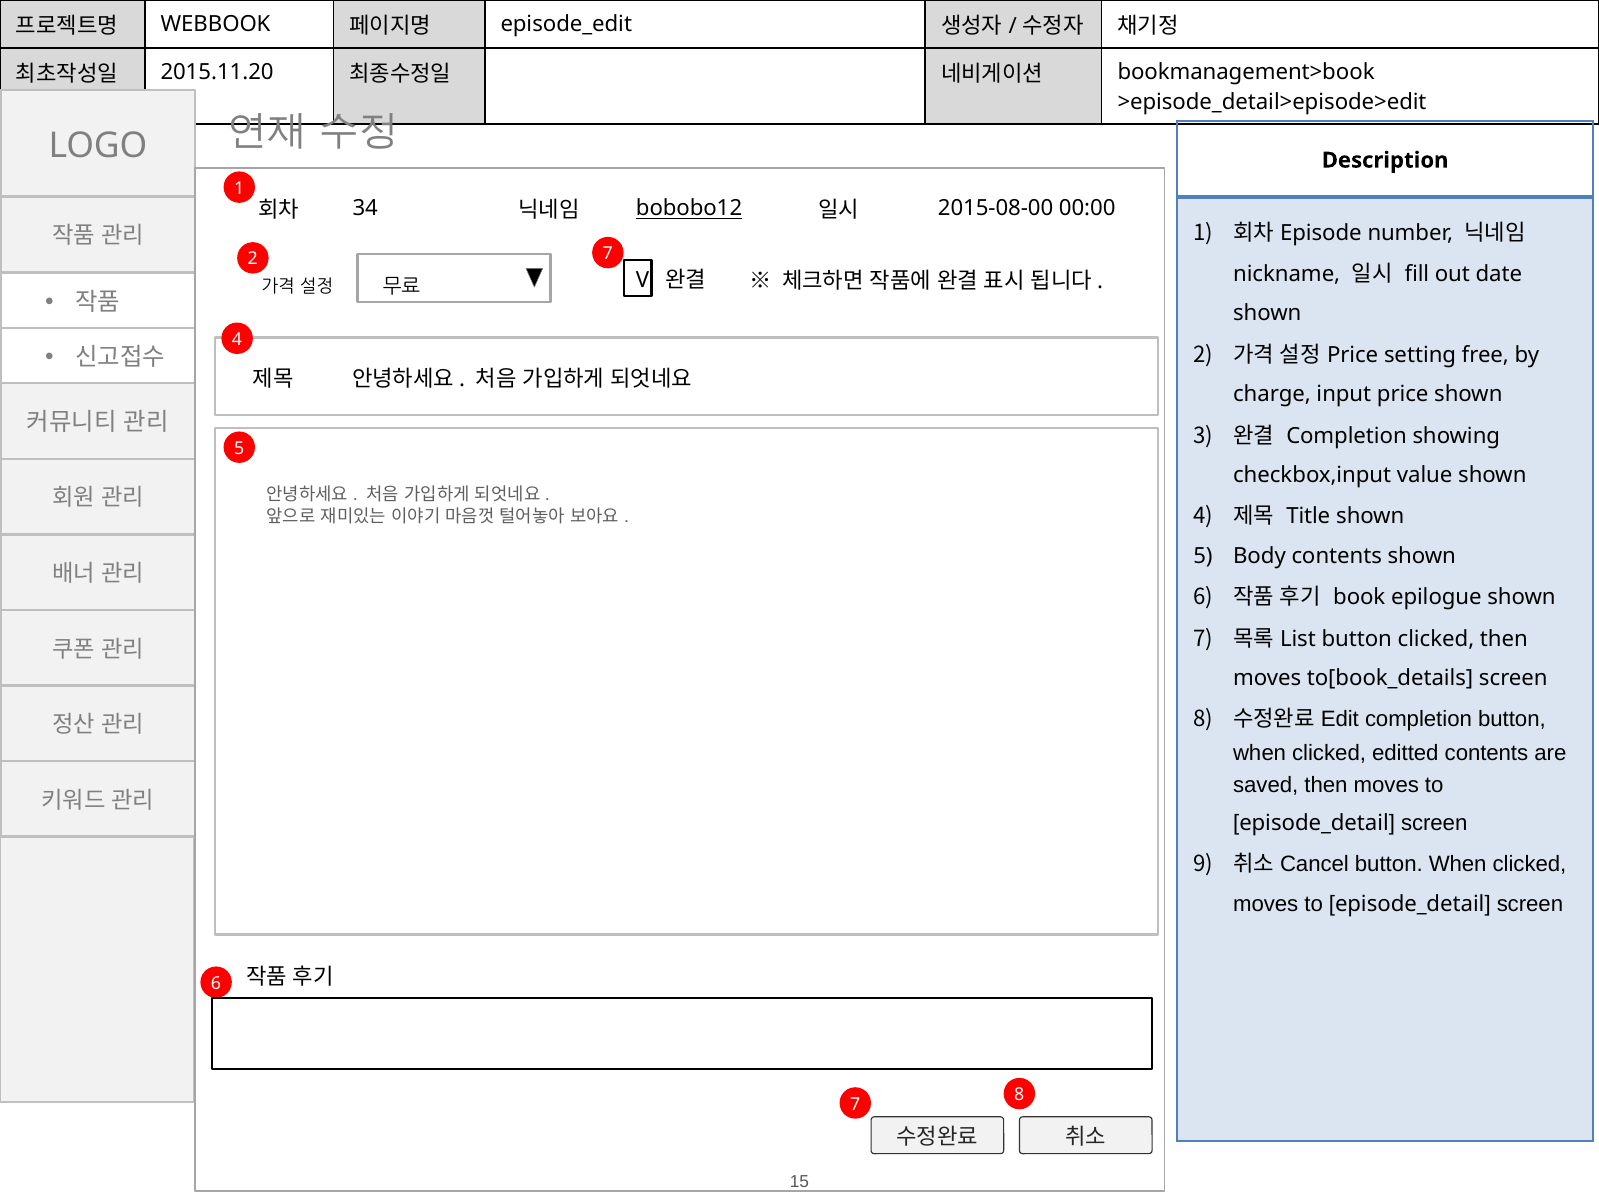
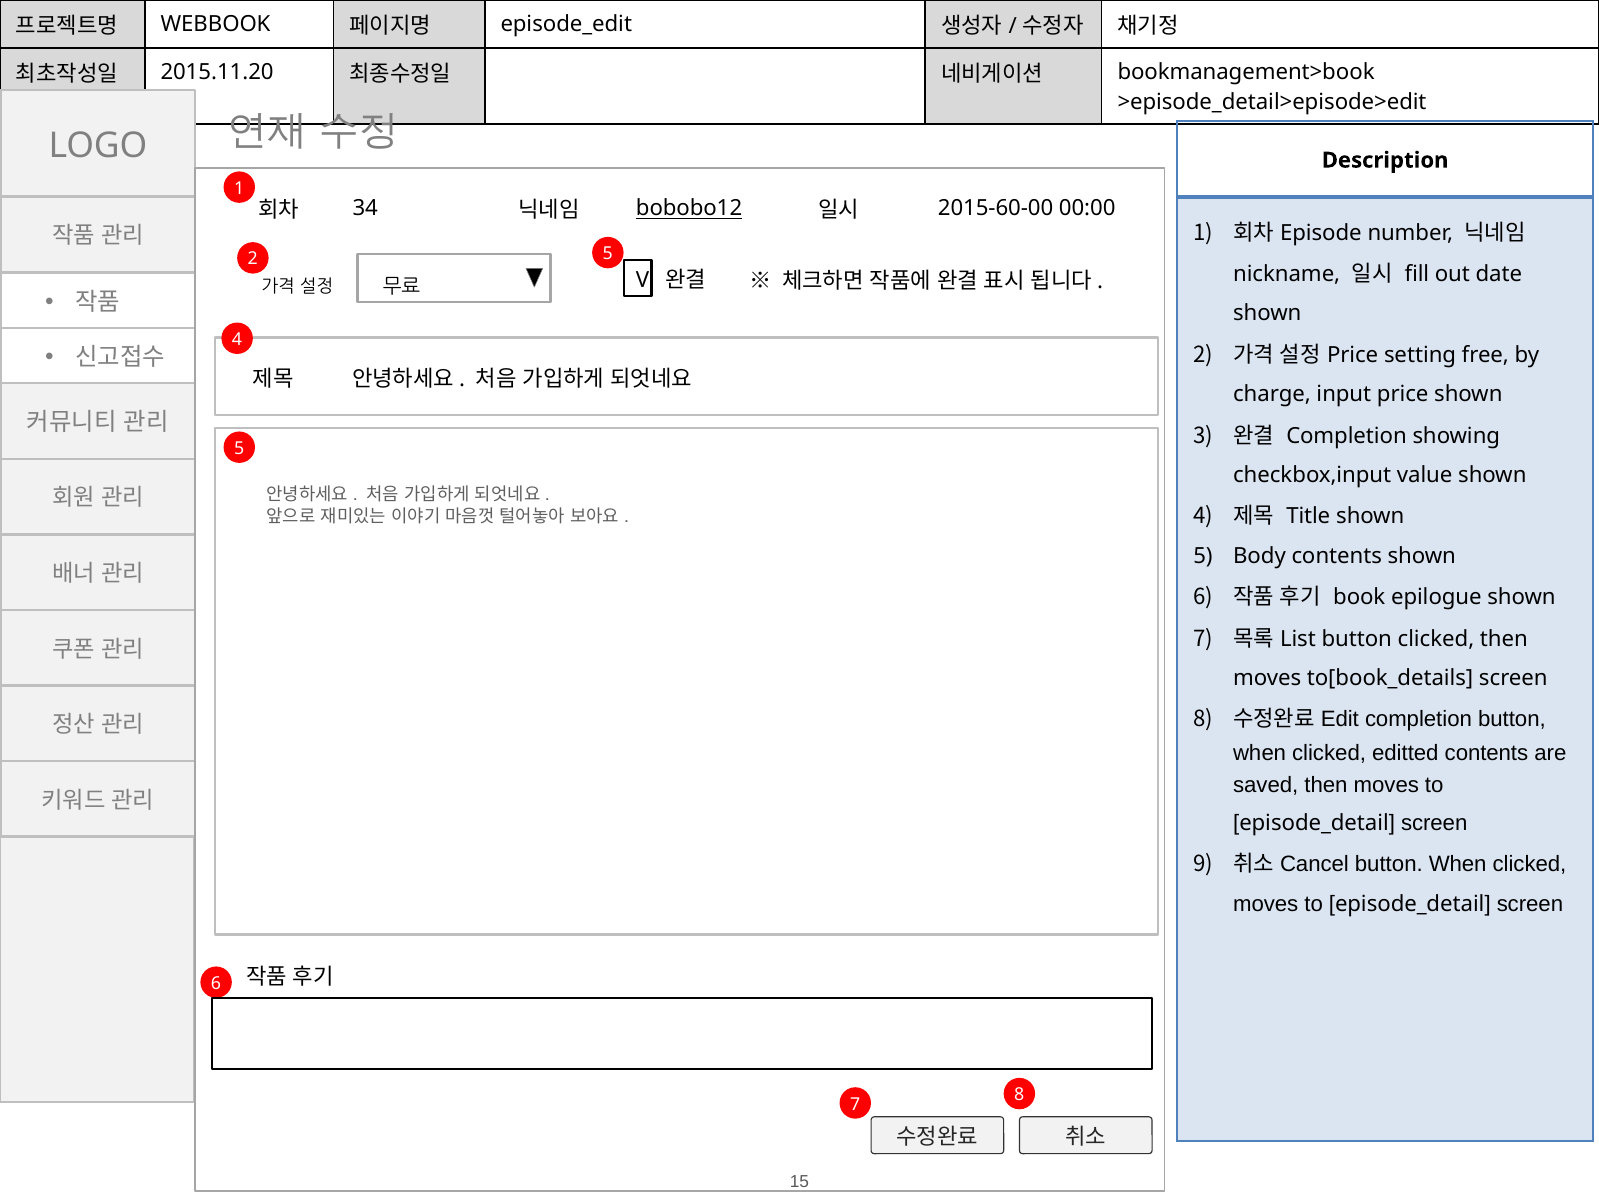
2015-08-00: 2015-08-00 -> 2015-60-00 (996, 208)
2 7: 7 -> 5 (608, 254)
